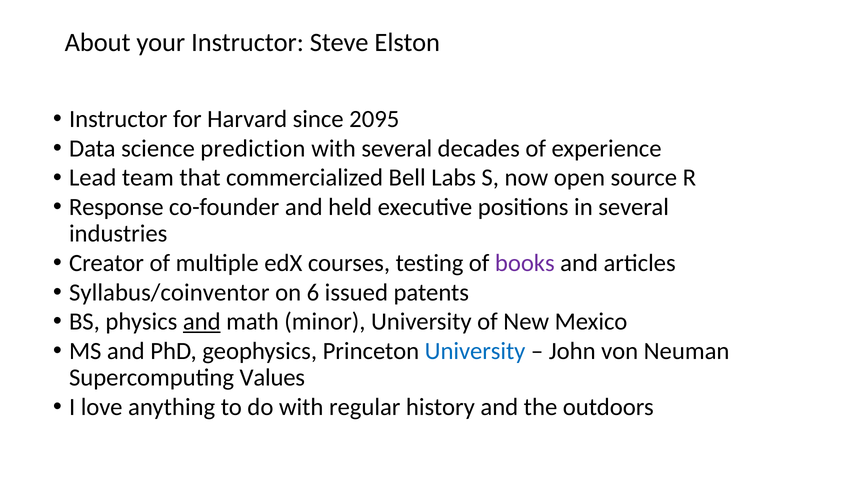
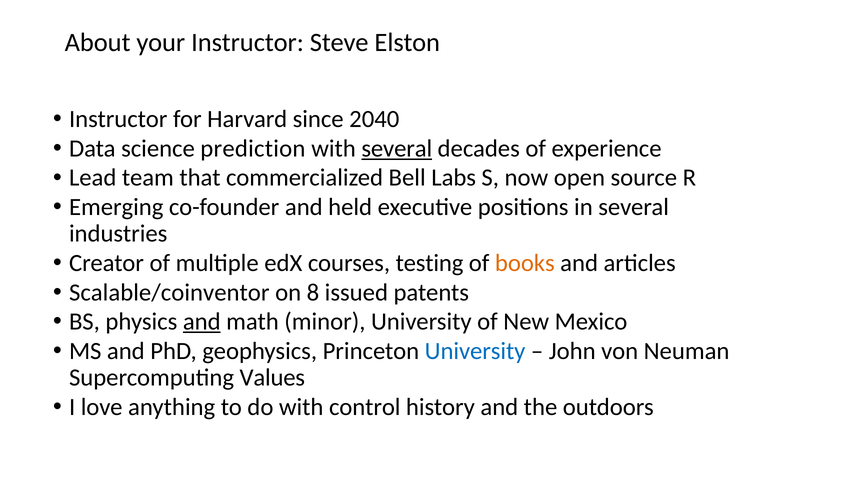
2095: 2095 -> 2040 (374, 119)
several underline: none -> present (397, 148)
Response: Response -> Emerging (116, 207)
books colour: purple -> orange (525, 263)
Syllabus/coinventor: Syllabus/coinventor -> Scalable/coinventor (169, 292)
6: 6 -> 8 (313, 292)
regular: regular -> control (365, 407)
